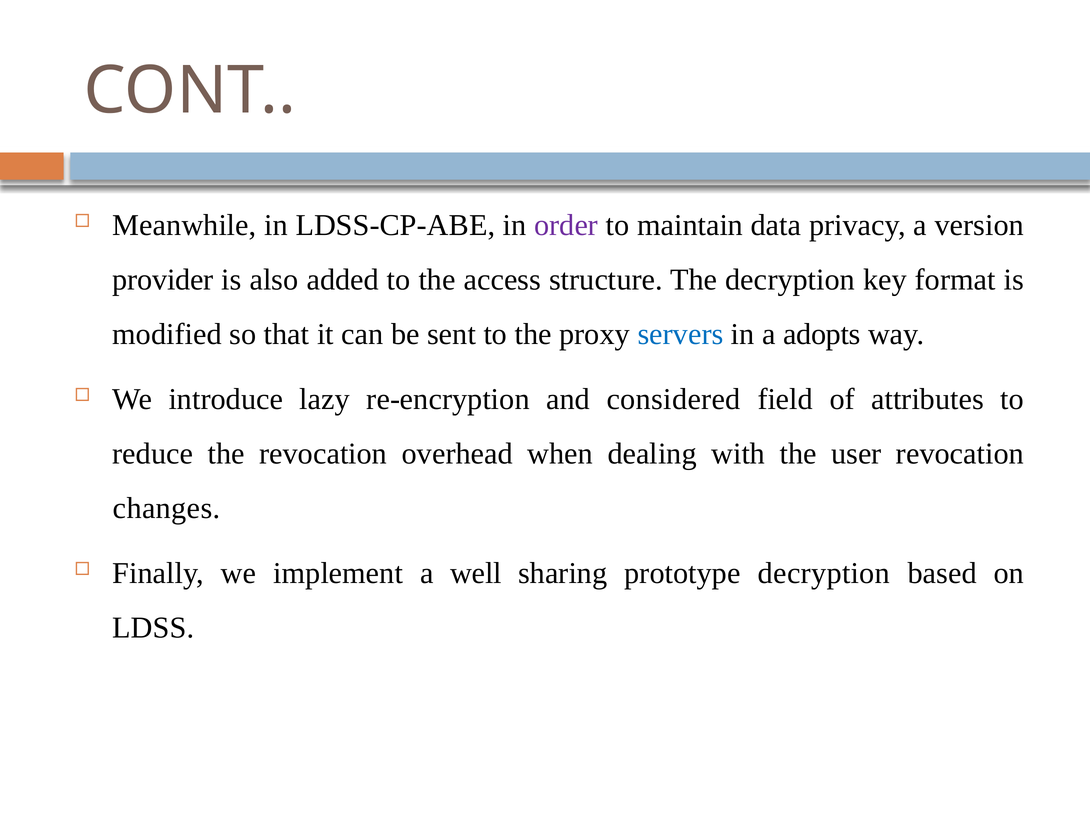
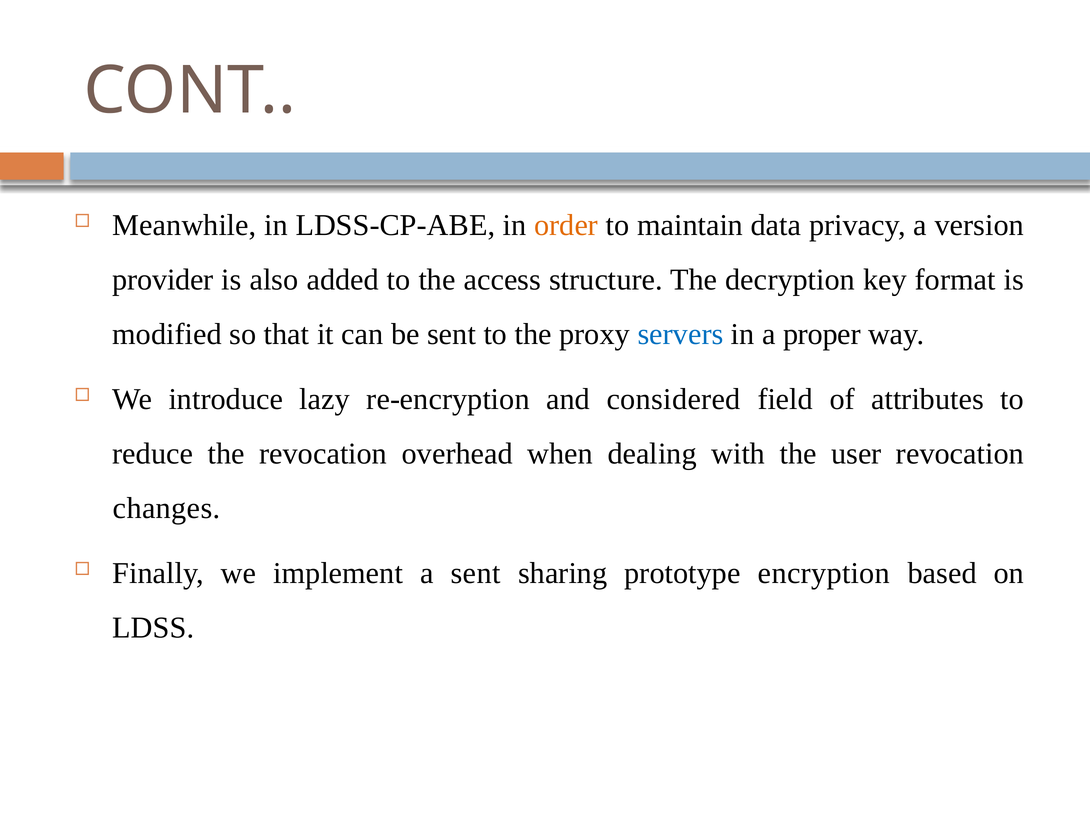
order colour: purple -> orange (566, 225)
adopts: adopts -> proper (822, 334)
a well: well -> sent (476, 574)
prototype decryption: decryption -> encryption (824, 574)
